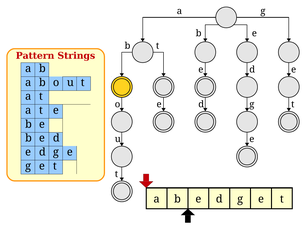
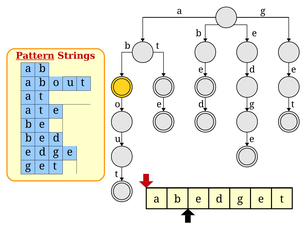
Pattern underline: none -> present (35, 56)
